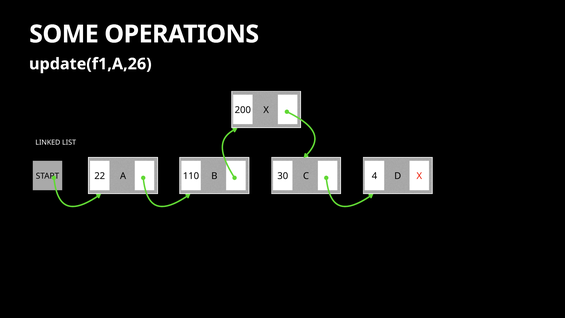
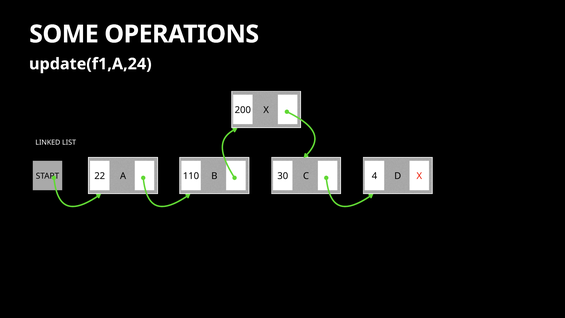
update(f1,A,26: update(f1,A,26 -> update(f1,A,24 (90, 64)
